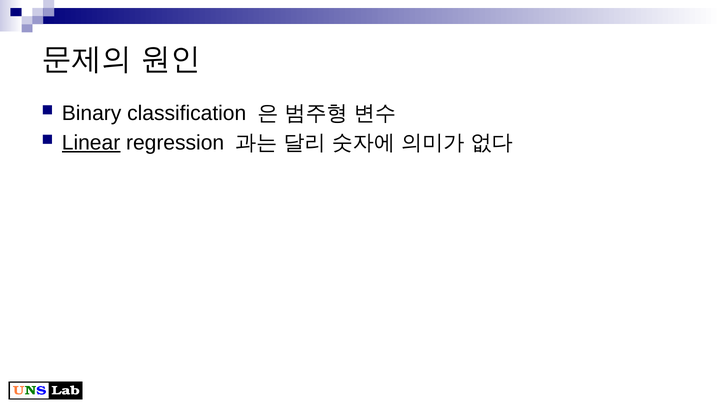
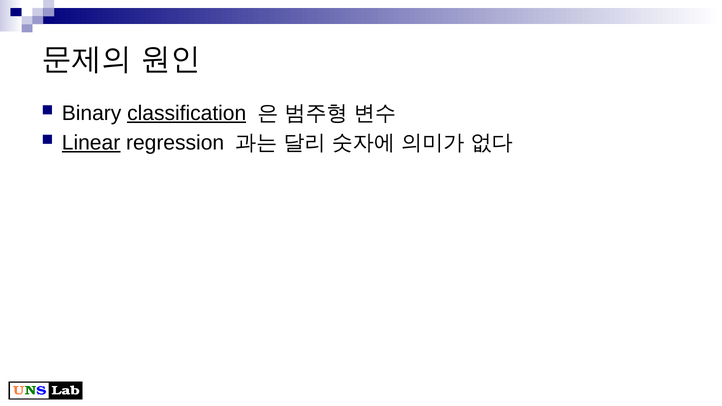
classification underline: none -> present (187, 113)
